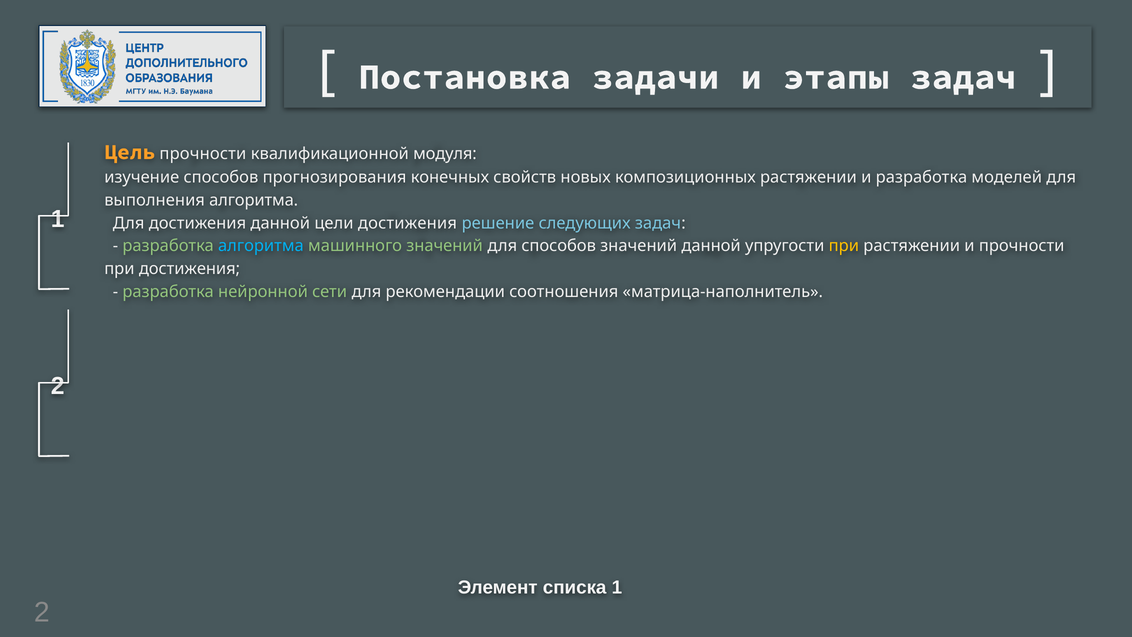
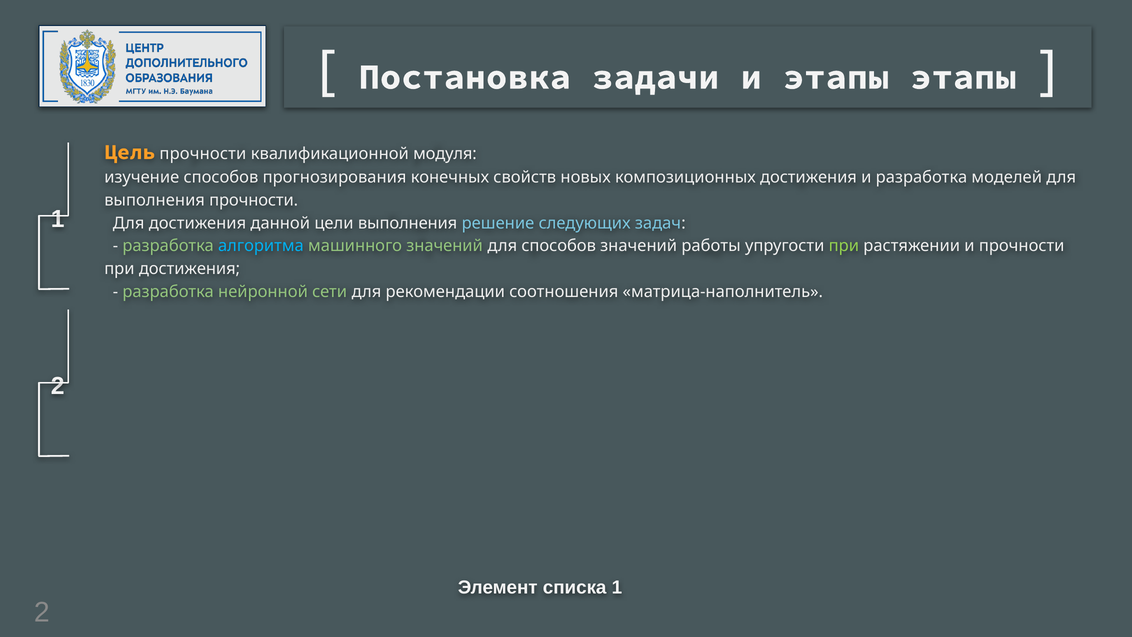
этапы задач: задач -> этапы (963, 77)
композиционных растяжении: растяжении -> достижения (808, 177)
выполнения алгоритма: алгоритма -> прочности (254, 200)
цели достижения: достижения -> выполнения (408, 223)
значений данной: данной -> работы (711, 246)
при colour: yellow -> light green (844, 246)
